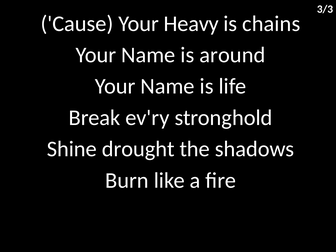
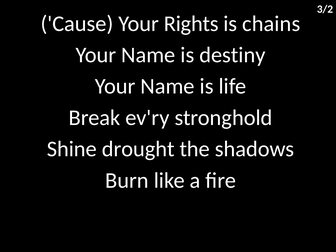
3/3: 3/3 -> 3/2 (325, 9)
Heavy: Heavy -> Rights (191, 24)
around: around -> destiny (232, 55)
